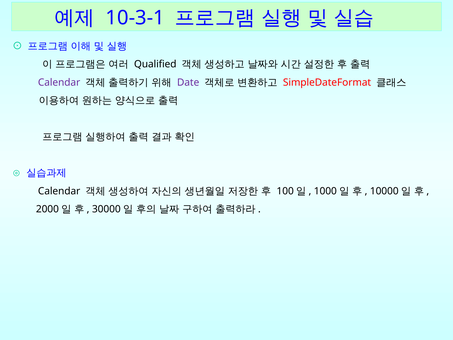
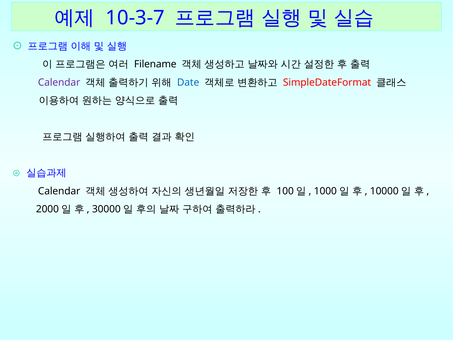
10-3-1: 10-3-1 -> 10-3-7 (135, 18)
Qualified: Qualified -> Filename (155, 64)
Date colour: purple -> blue (188, 82)
